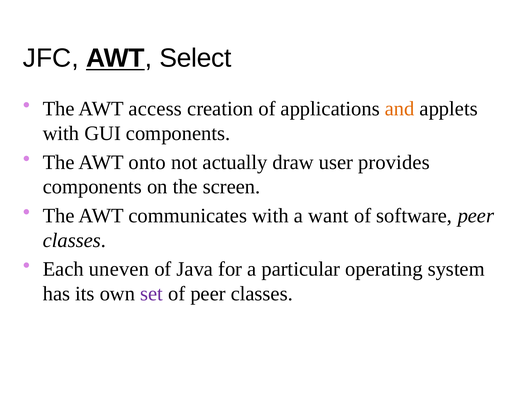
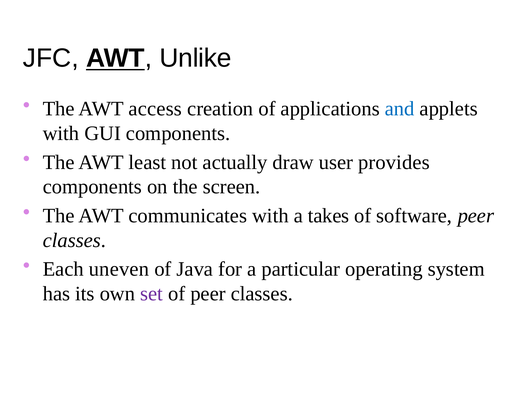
Select: Select -> Unlike (196, 58)
and colour: orange -> blue (400, 109)
onto: onto -> least (147, 163)
want: want -> takes (329, 216)
